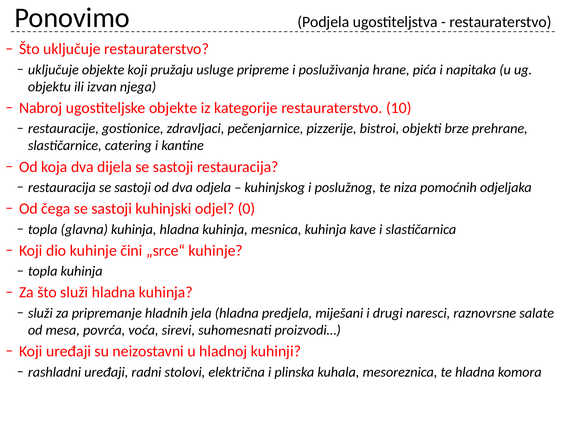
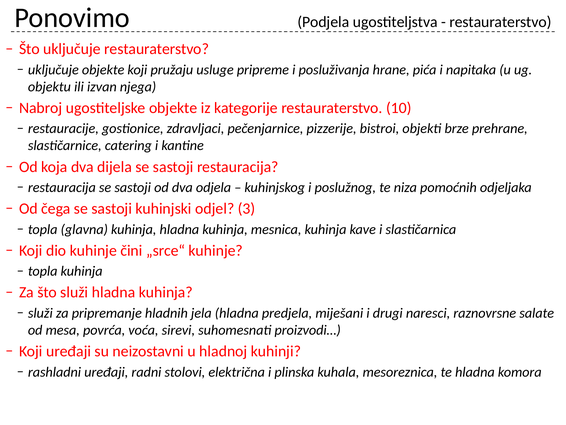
0: 0 -> 3 (247, 208)
